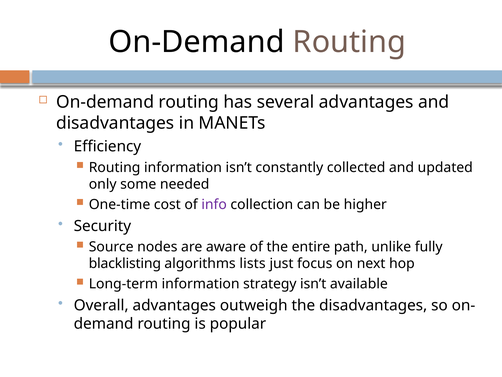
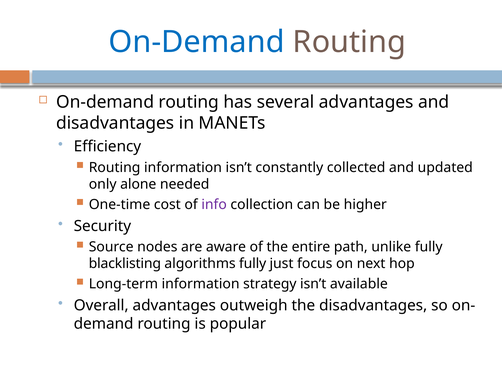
On-Demand colour: black -> blue (197, 42)
some: some -> alone (138, 184)
algorithms lists: lists -> fully (253, 263)
